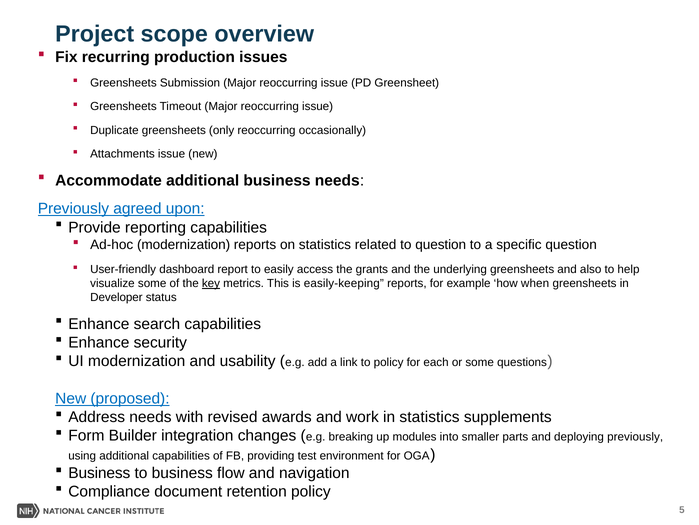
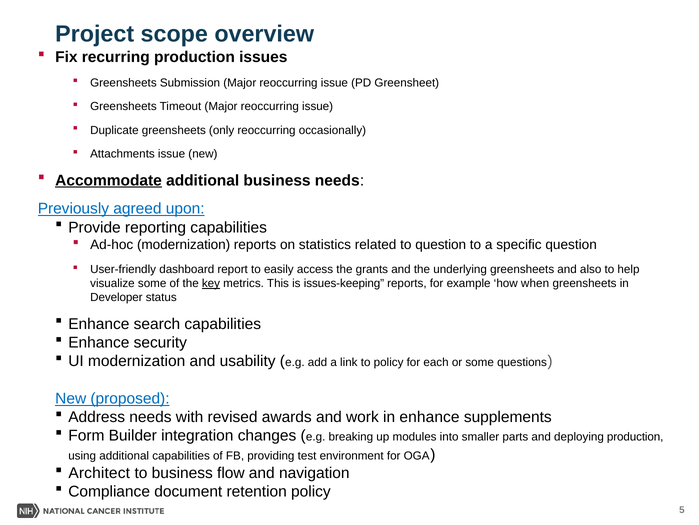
Accommodate underline: none -> present (109, 180)
easily-keeping: easily-keeping -> issues-keeping (344, 283)
in statistics: statistics -> enhance (430, 417)
deploying previously: previously -> production (635, 436)
Business: Business -> Architect (99, 472)
